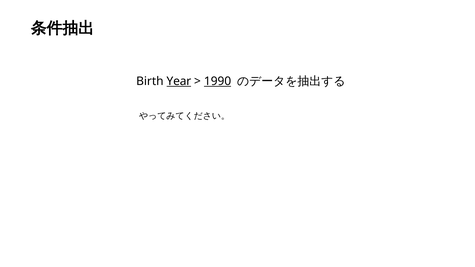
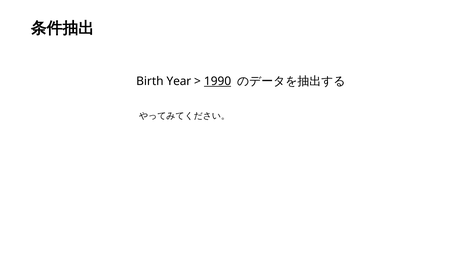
Year underline: present -> none (179, 81)
